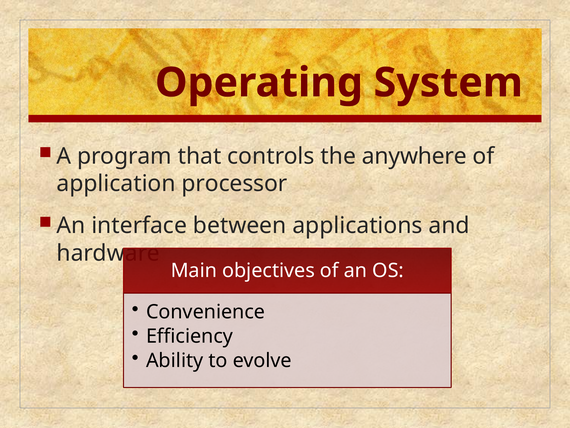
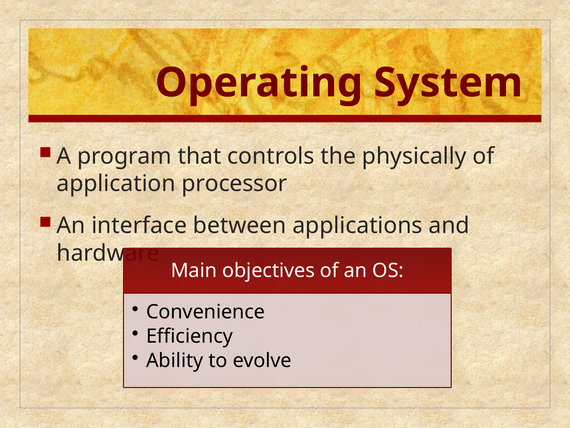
anywhere: anywhere -> physically (414, 156)
